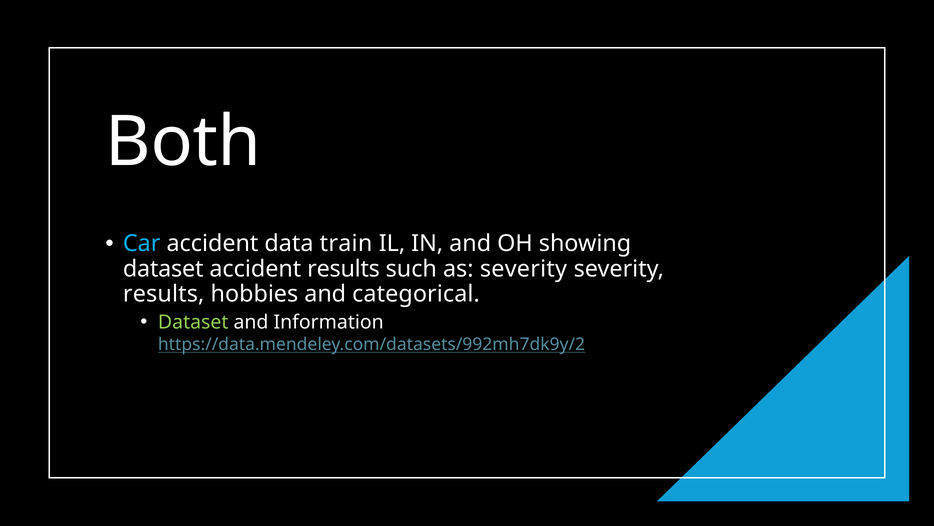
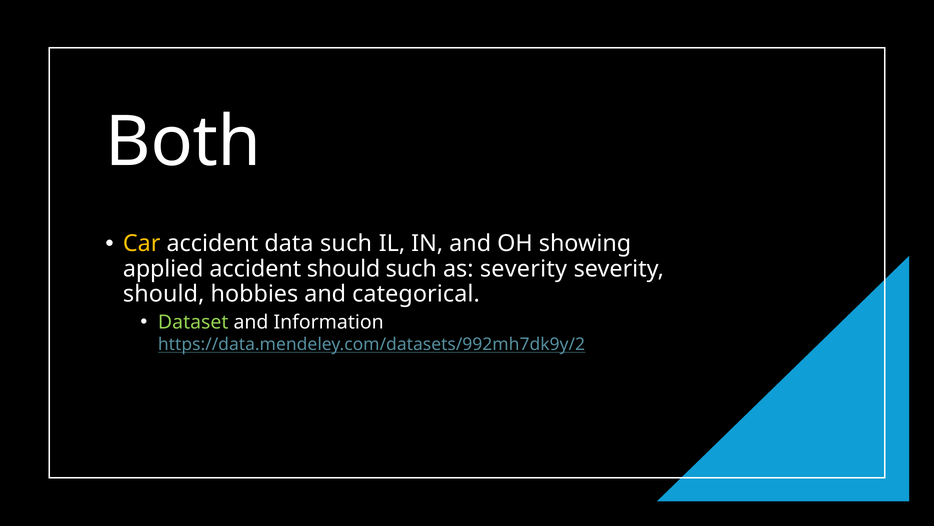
Car colour: light blue -> yellow (142, 243)
data train: train -> such (346, 243)
dataset: dataset -> applied (163, 269)
accident results: results -> should (344, 269)
results: results -> should (164, 294)
